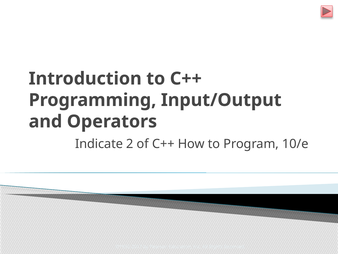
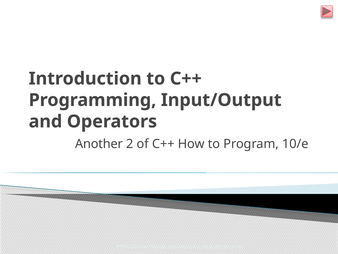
Indicate: Indicate -> Another (99, 144)
